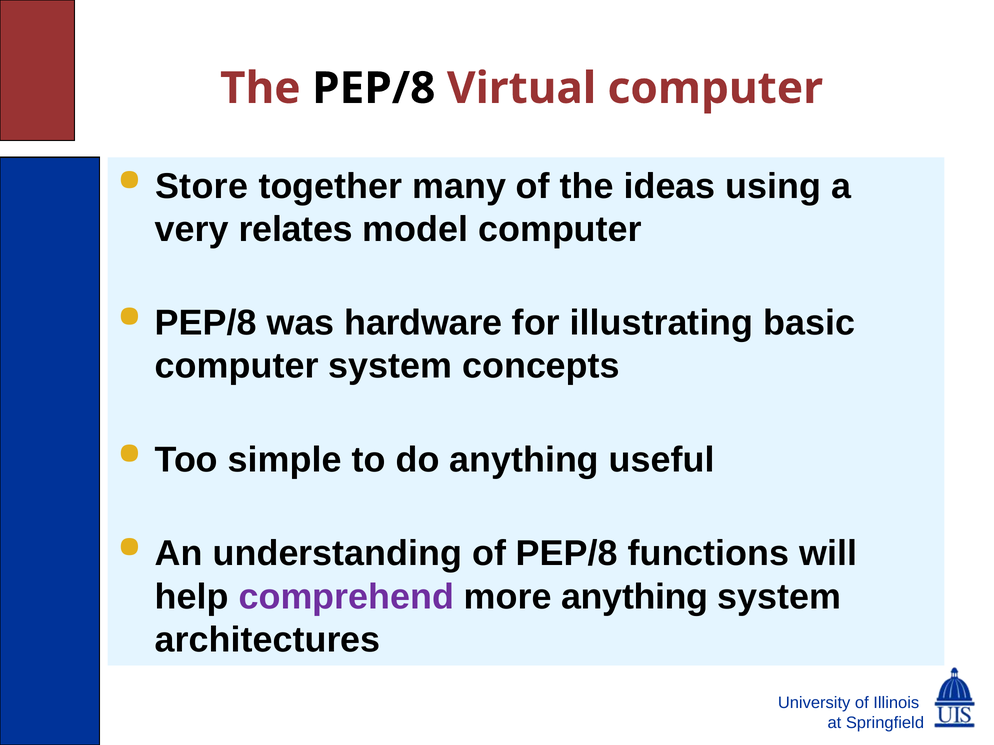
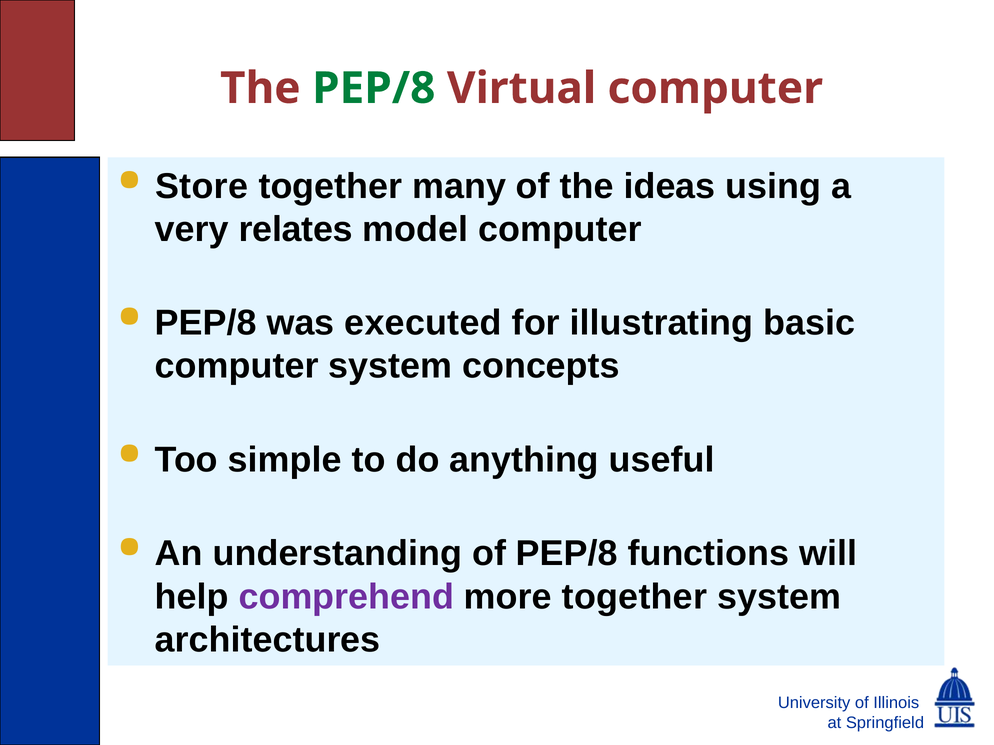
PEP/8 colour: black -> green (374, 88)
hardware: hardware -> executed (423, 323)
more anything: anything -> together (634, 597)
